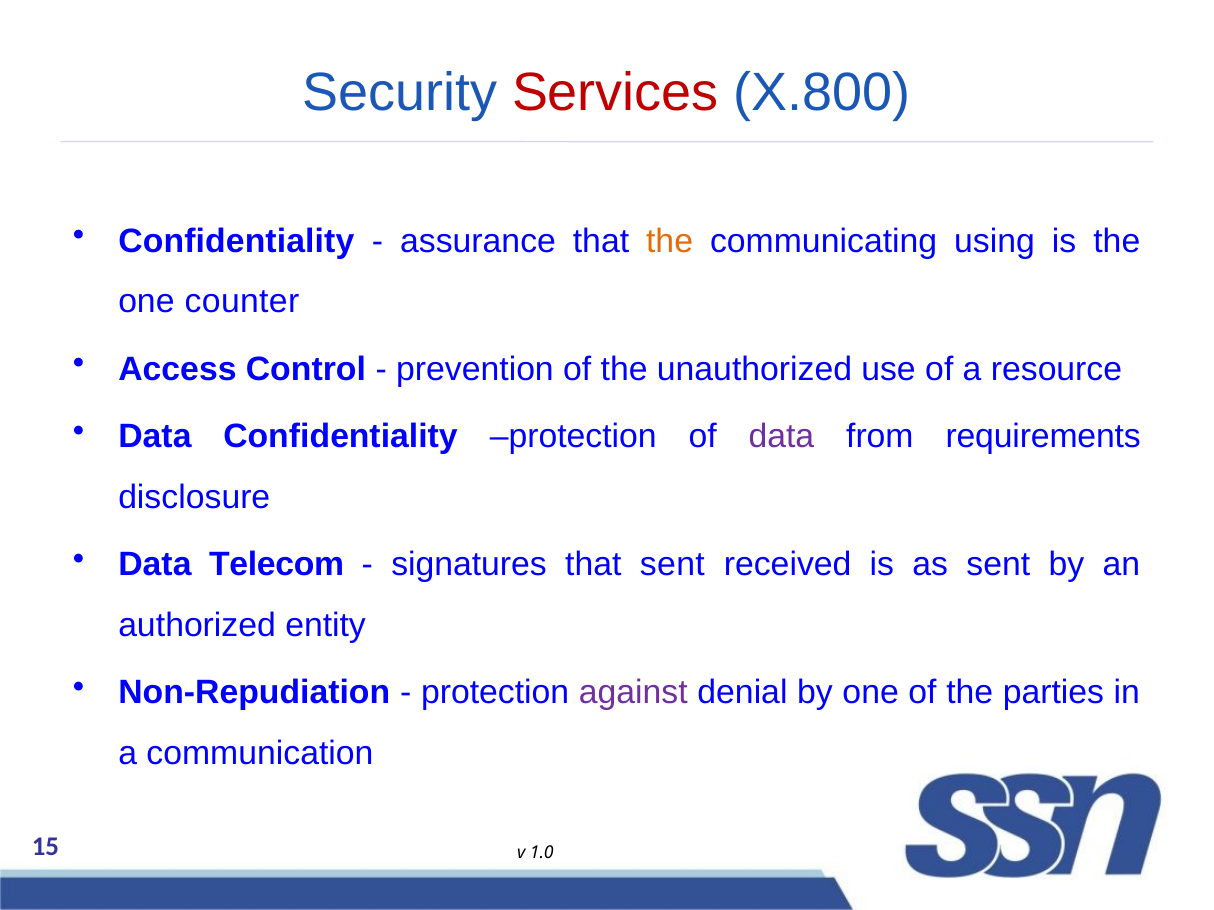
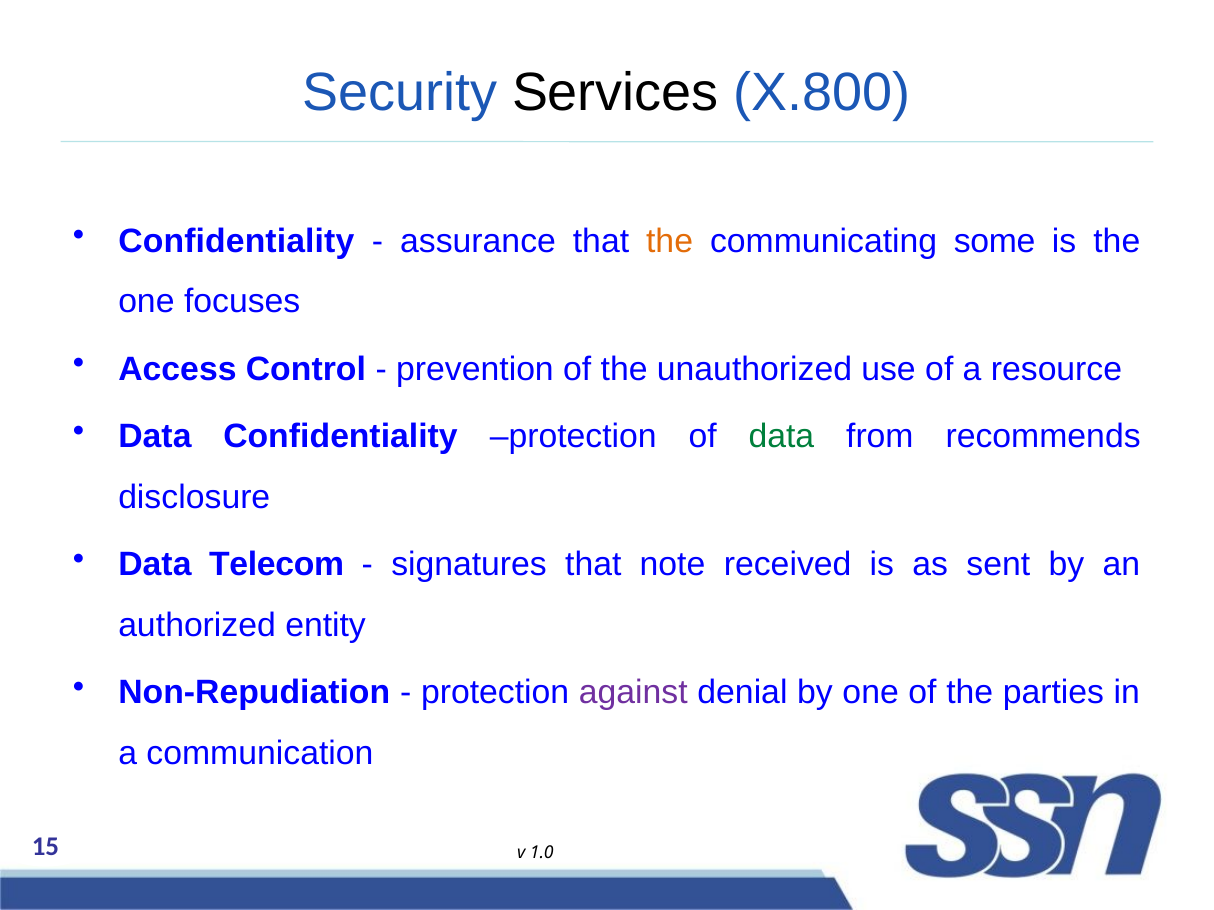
Services colour: red -> black (615, 93)
using: using -> some (995, 241)
counter: counter -> focuses (242, 302)
data colour: purple -> green (781, 437)
requirements: requirements -> recommends (1043, 437)
that sent: sent -> note (673, 565)
